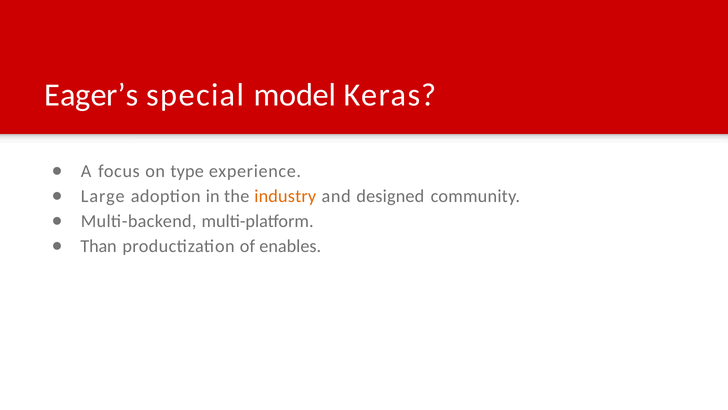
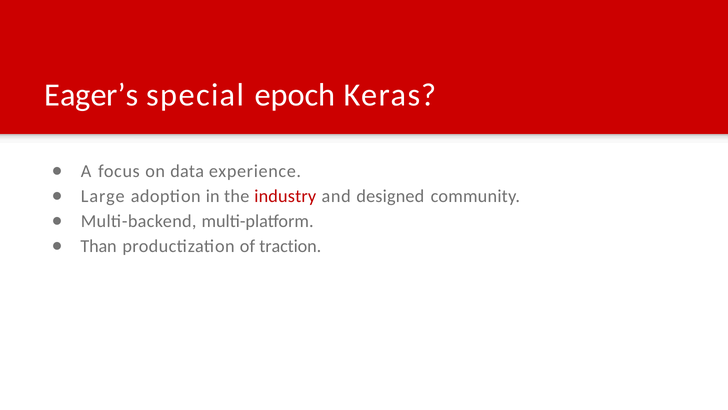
model: model -> epoch (295, 95)
type: type -> data (187, 171)
industry colour: orange -> red (285, 196)
enables: enables -> traction (290, 246)
